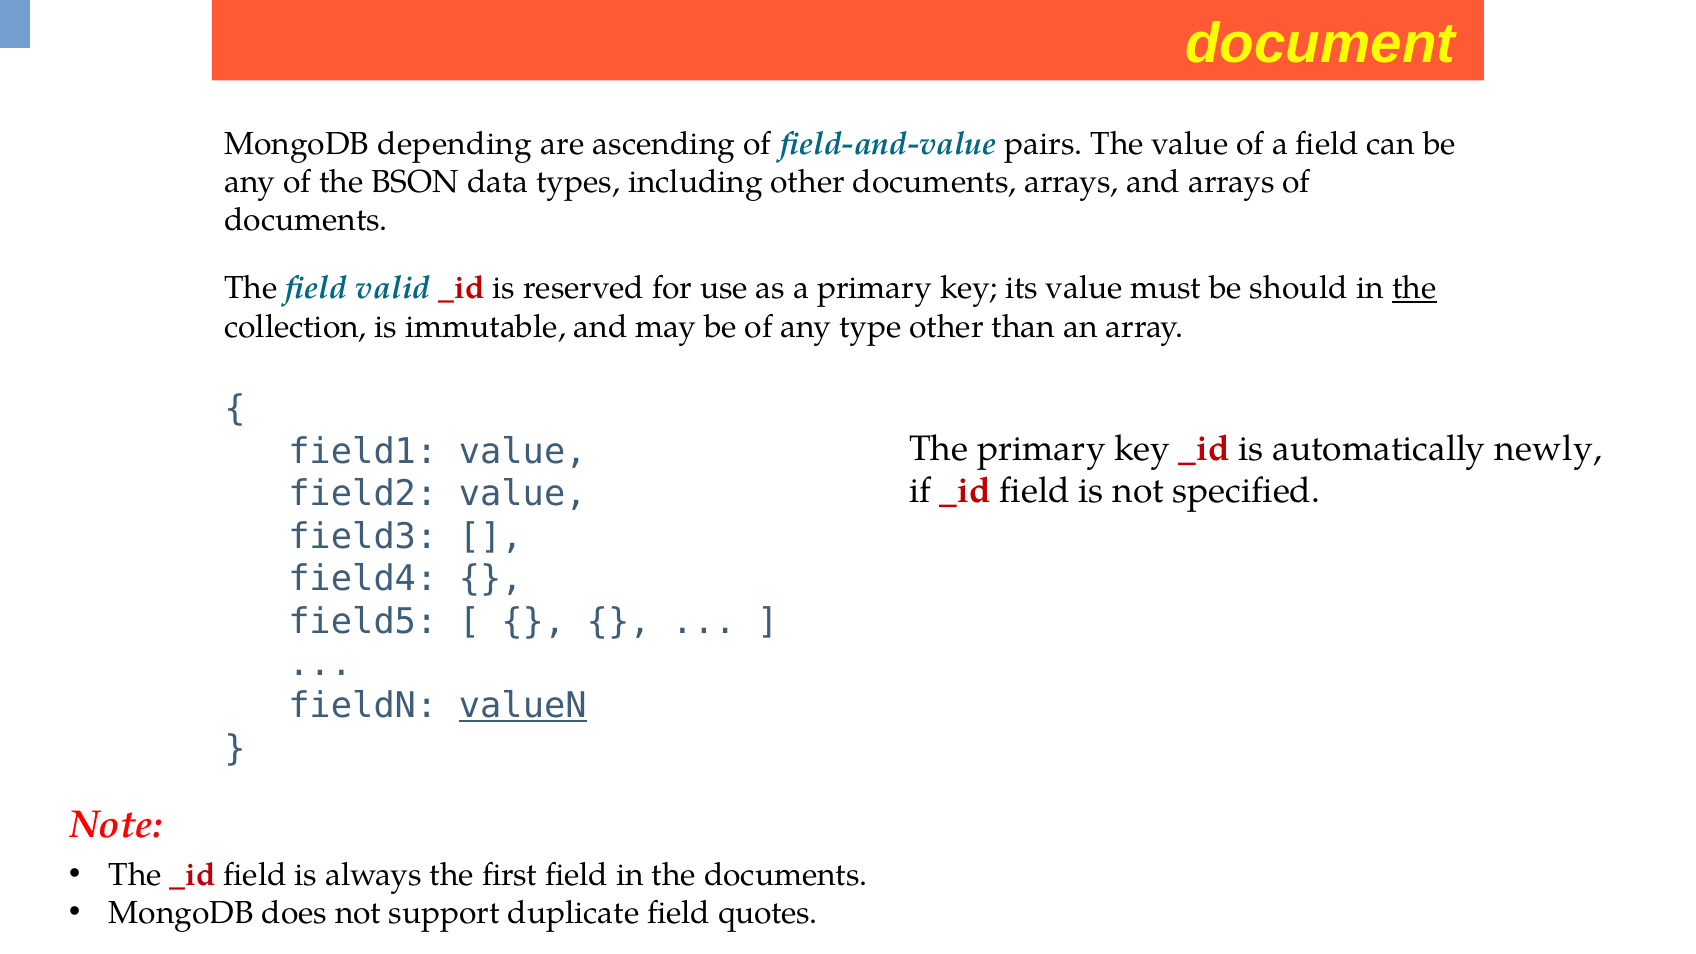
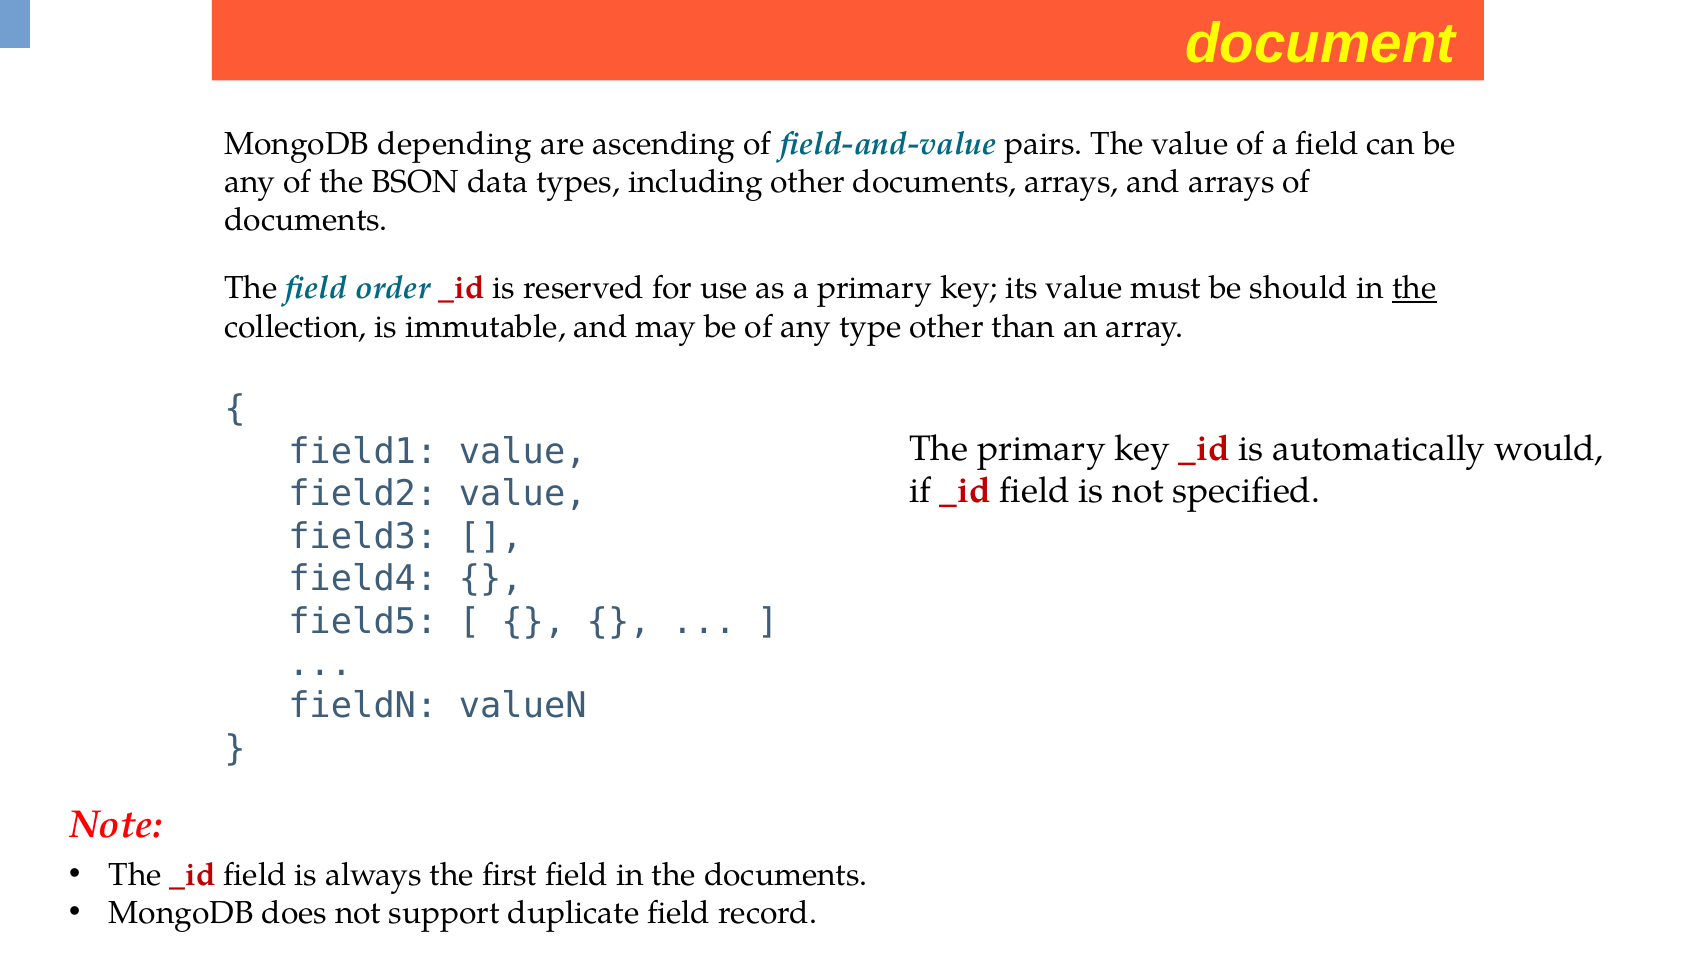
valid: valid -> order (393, 288)
newly: newly -> would (1549, 449)
valueN underline: present -> none (523, 706)
quotes: quotes -> record (768, 913)
